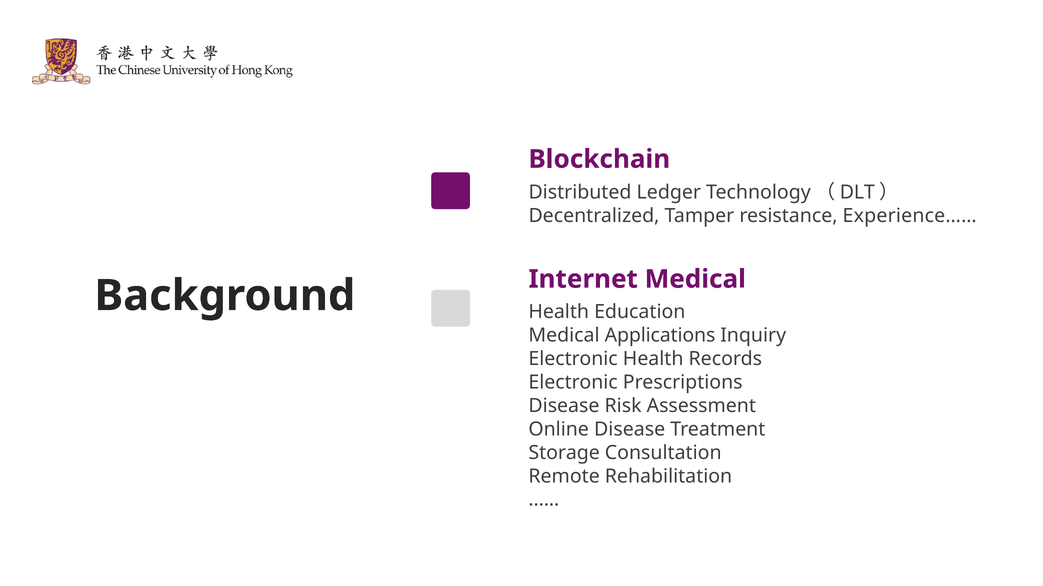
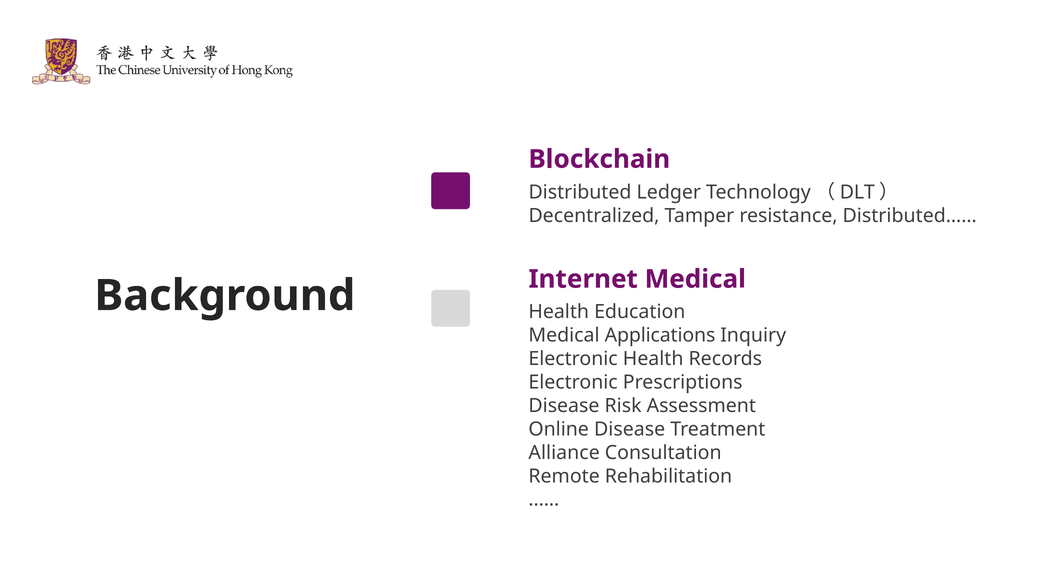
Experience……: Experience…… -> Distributed…… (910, 216)
Storage: Storage -> Alliance (564, 453)
